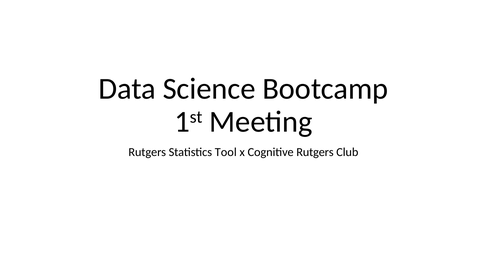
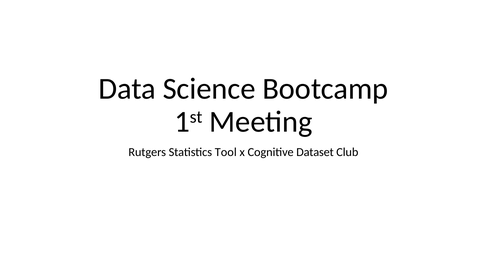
Cognitive Rutgers: Rutgers -> Dataset (315, 152)
